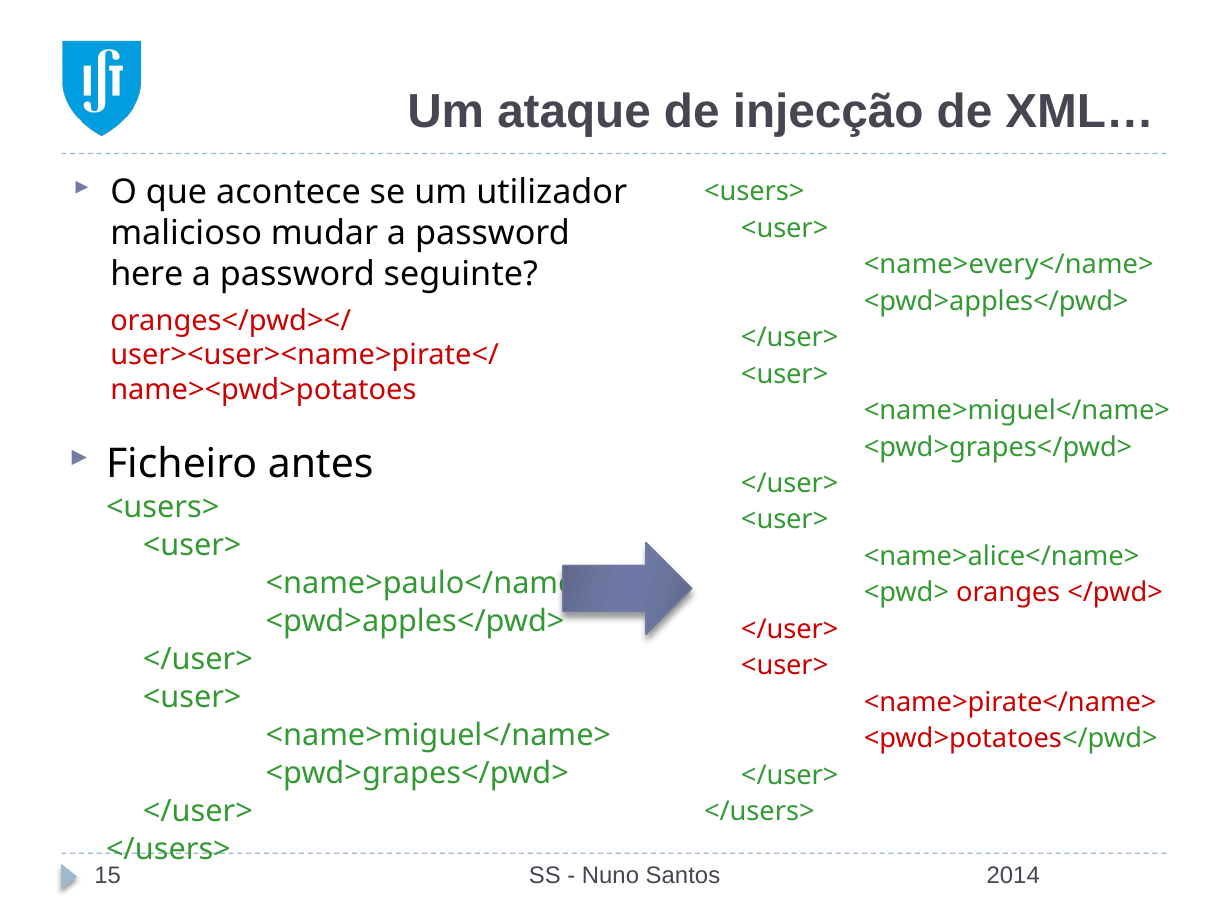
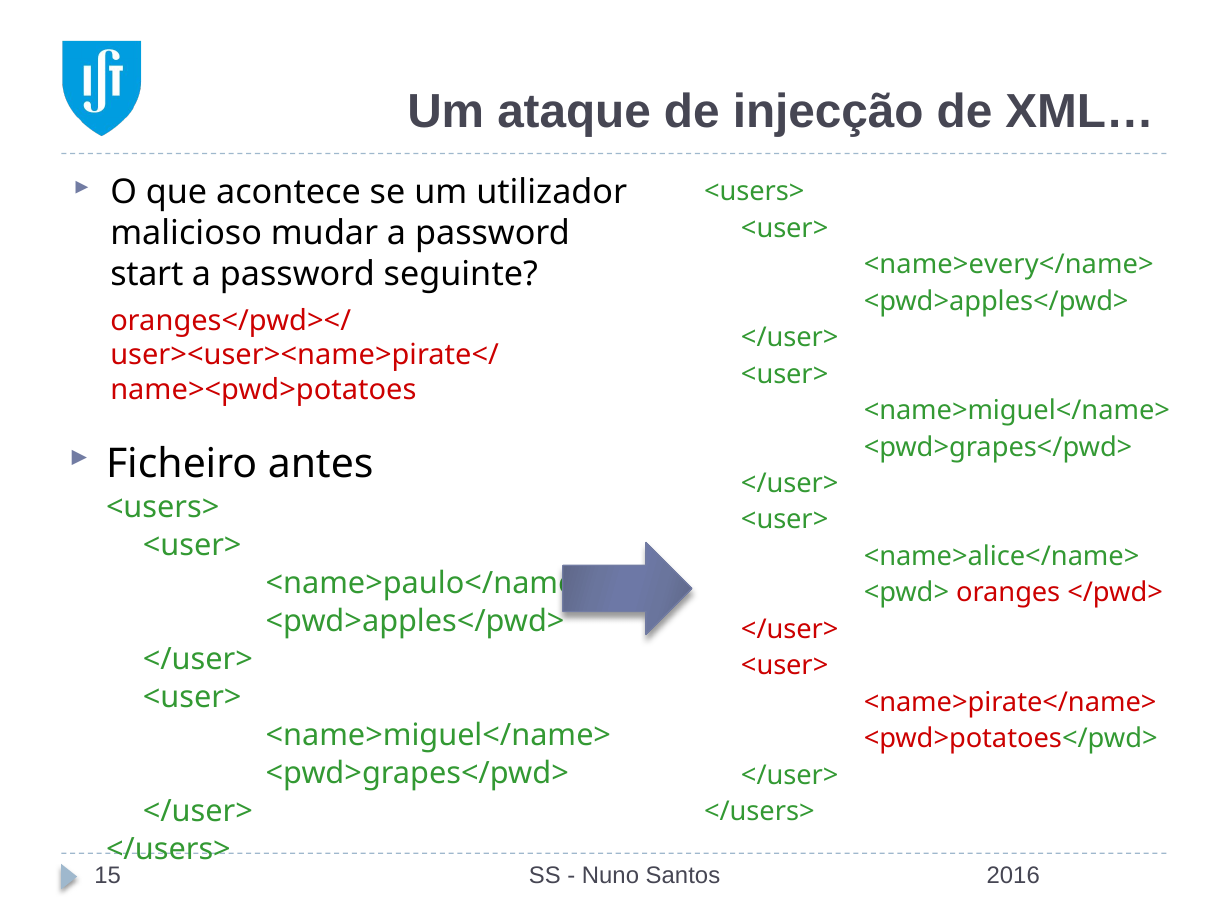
here: here -> start (147, 275)
2014: 2014 -> 2016 (1013, 876)
